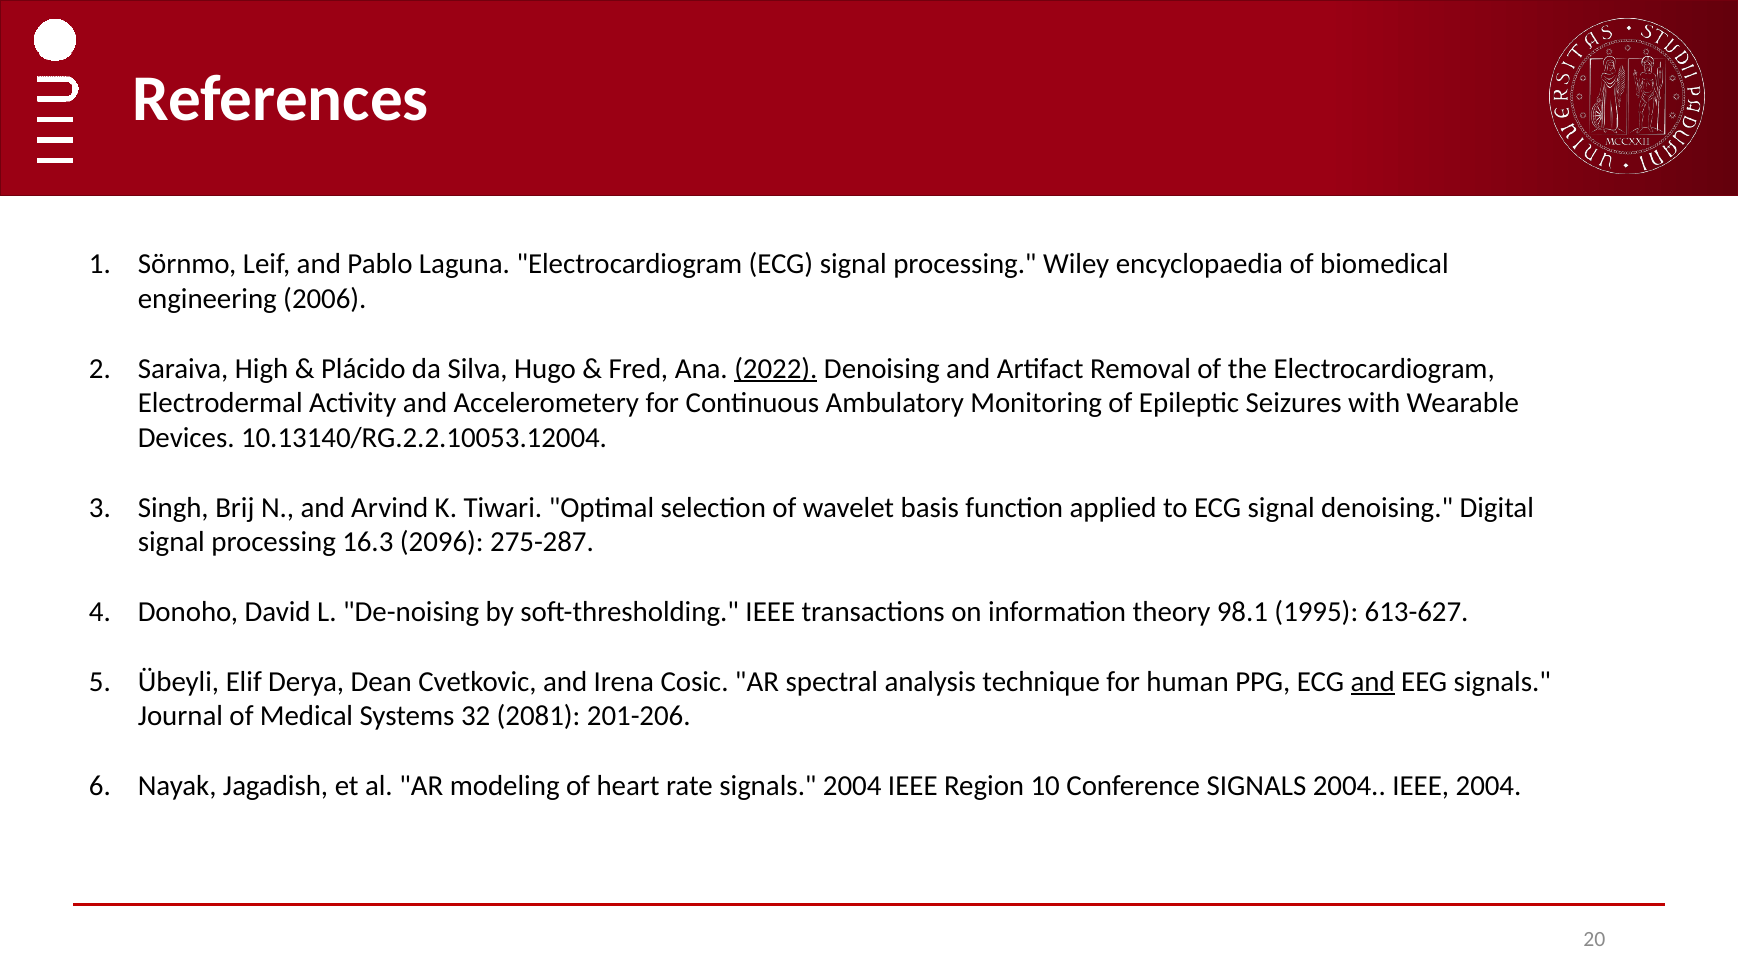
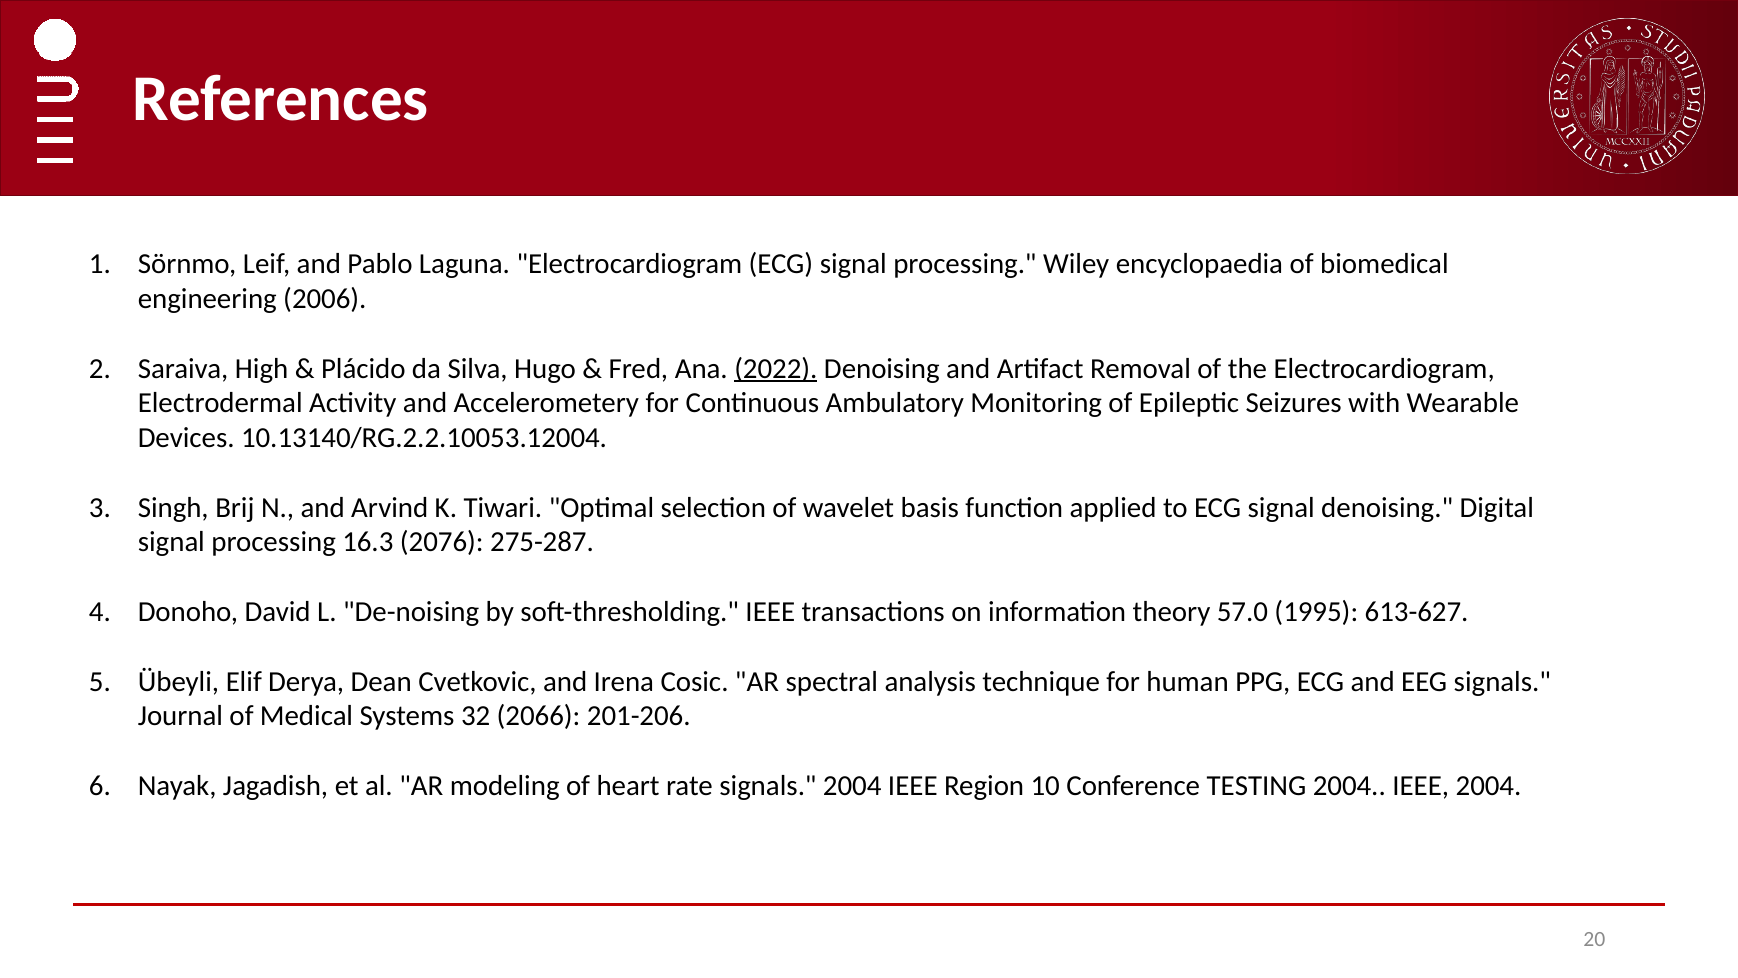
2096: 2096 -> 2076 (442, 542)
98.1: 98.1 -> 57.0 (1242, 612)
and underline: present -> none (1373, 681)
2081: 2081 -> 2066 (539, 716)
Conference SIGNALS: SIGNALS -> TESTING (1256, 785)
